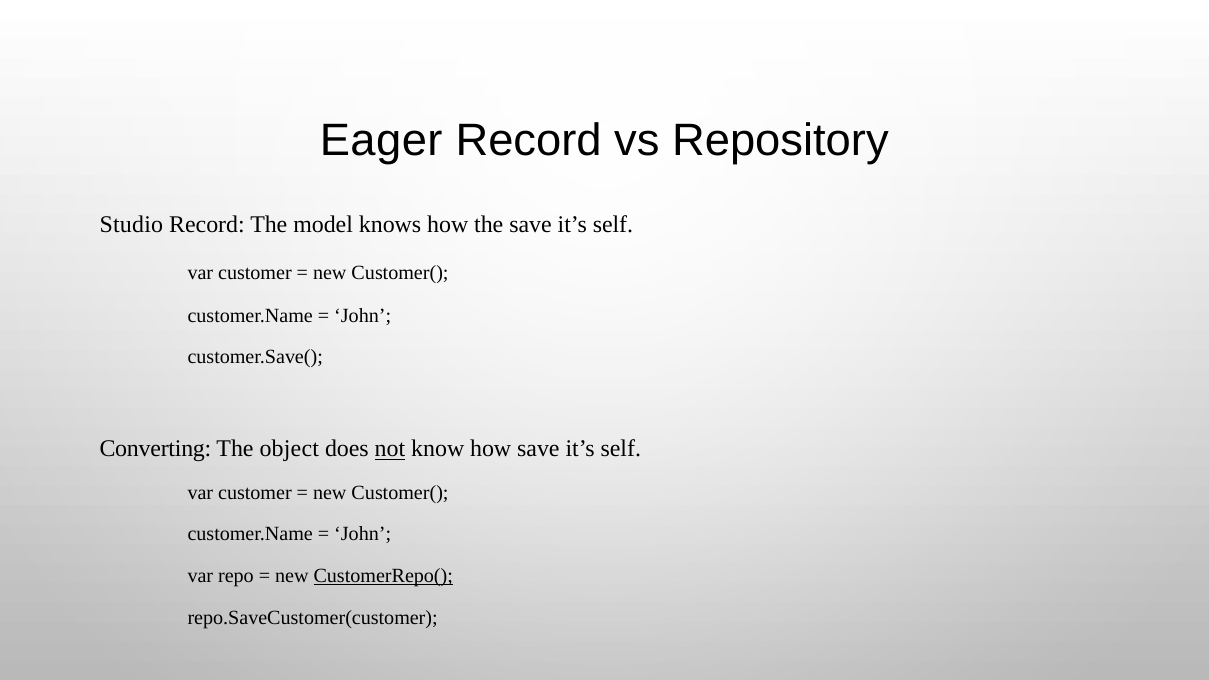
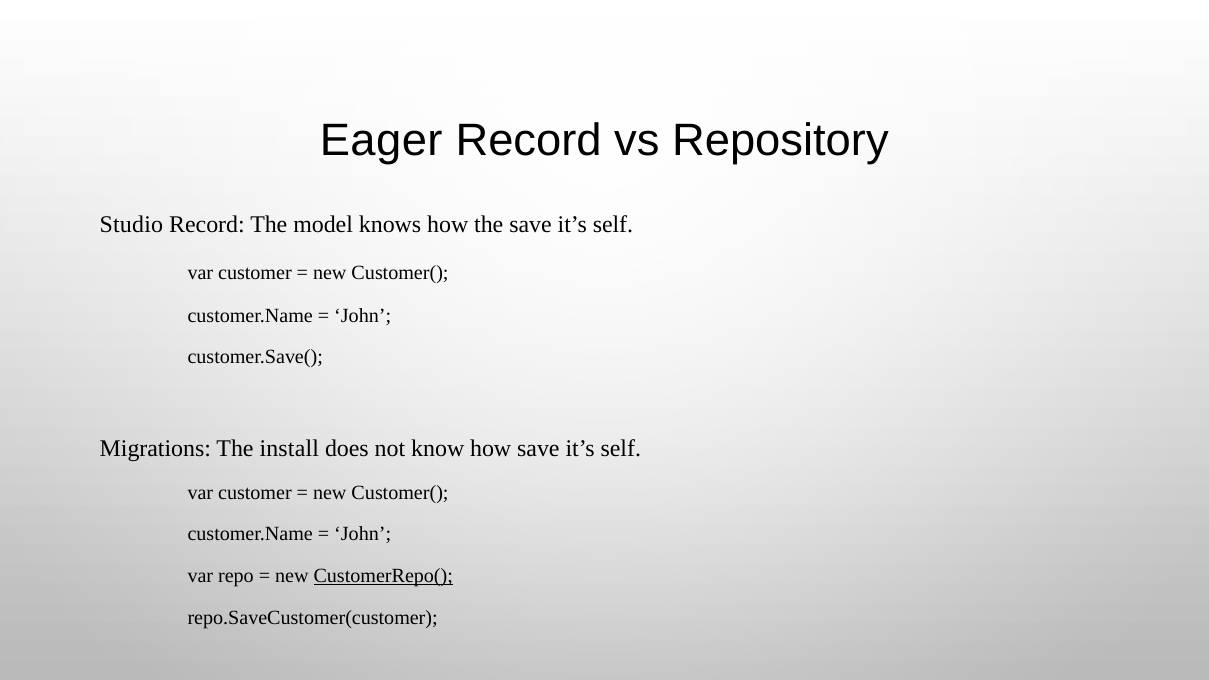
Converting: Converting -> Migrations (155, 449)
object: object -> install (289, 449)
not underline: present -> none (390, 449)
